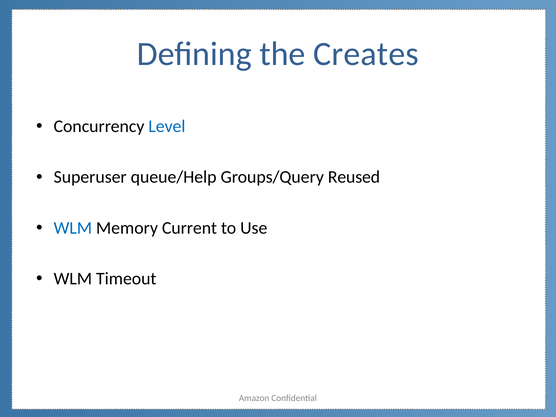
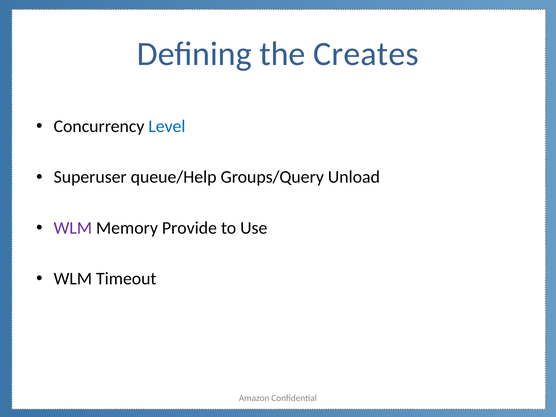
Reused: Reused -> Unload (354, 177)
WLM colour: blue -> purple (73, 228)
Current: Current -> Provide (189, 228)
